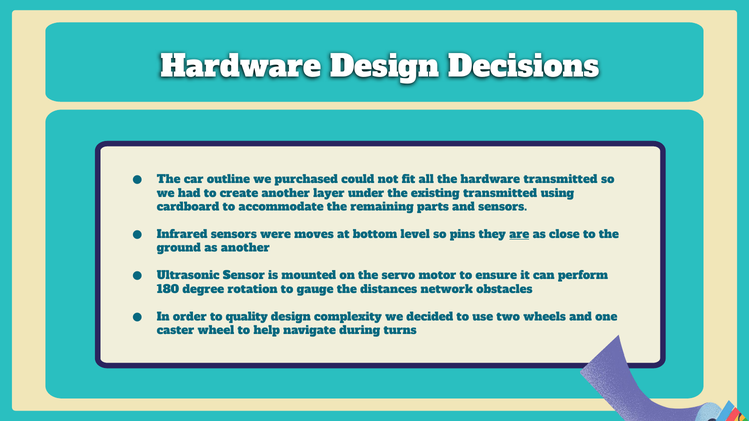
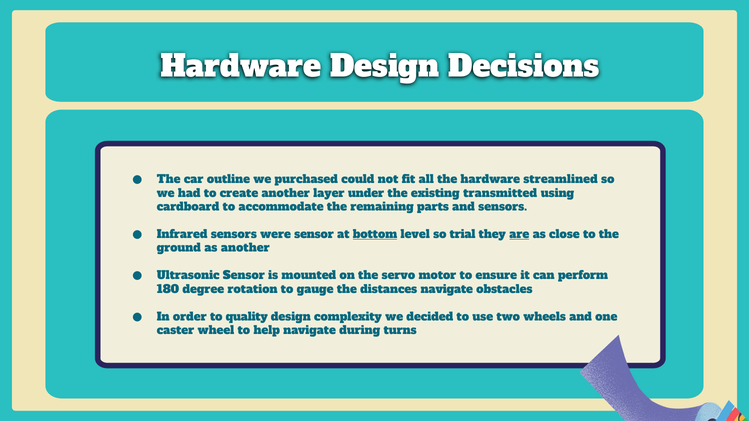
hardware transmitted: transmitted -> streamlined (561, 180)
were moves: moves -> sensor (314, 235)
bottom underline: none -> present (375, 235)
pins: pins -> trial (463, 235)
distances network: network -> navigate (447, 290)
